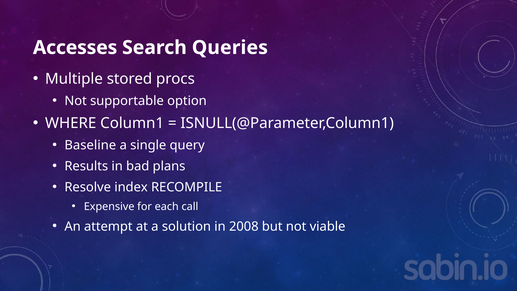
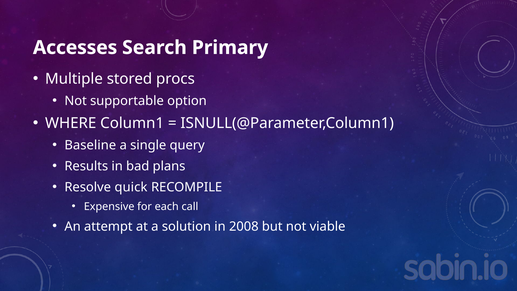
Queries: Queries -> Primary (230, 48)
index: index -> quick (131, 187)
